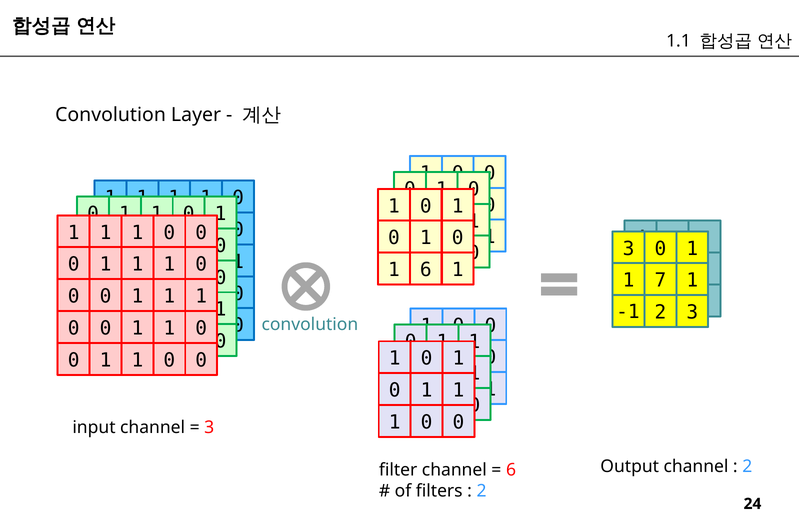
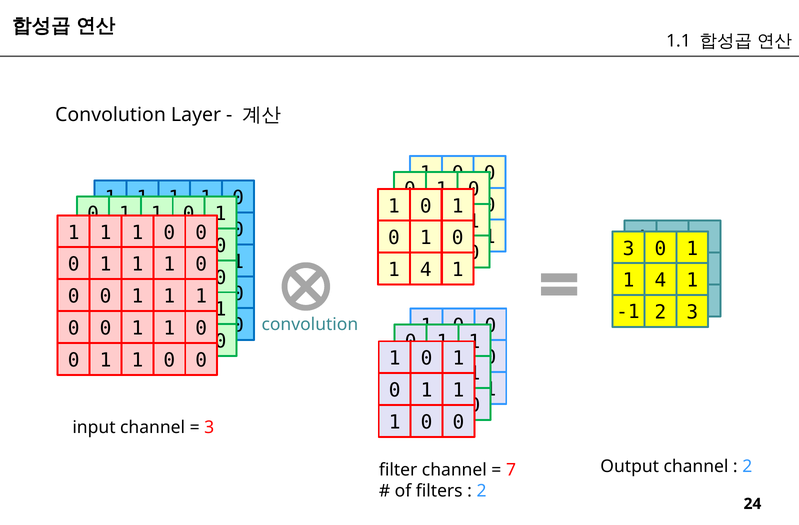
6: 6 -> 4 (426, 270)
7: 7 -> 4 (660, 280)
6: 6 -> 7 (511, 470)
